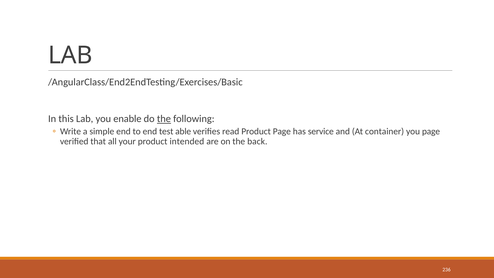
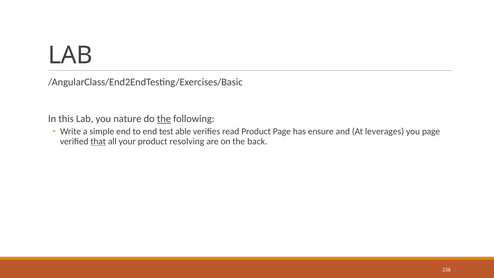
enable: enable -> nature (127, 119)
service: service -> ensure (321, 131)
container: container -> leverages (385, 131)
that underline: none -> present (98, 141)
intended: intended -> resolving (187, 141)
